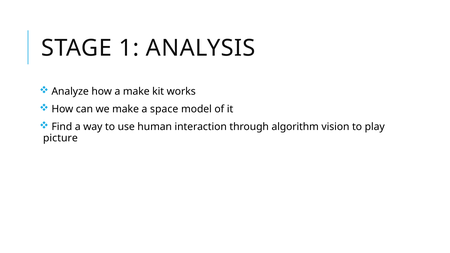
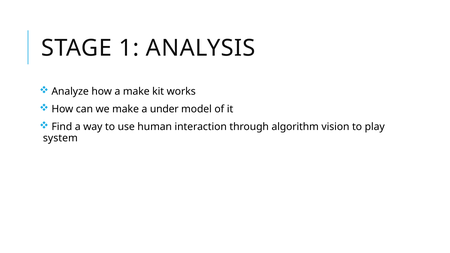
space: space -> under (164, 109)
picture: picture -> system (60, 138)
